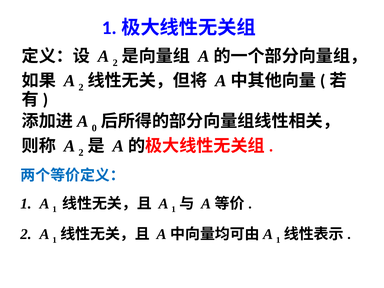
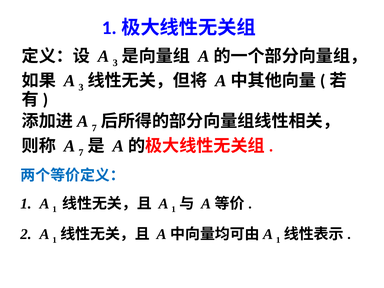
2: 2 -> 3 (115, 63)
2: 2 -> 3 (81, 87)
0: 0 -> 7 (94, 128)
2: 2 -> 7 (81, 153)
